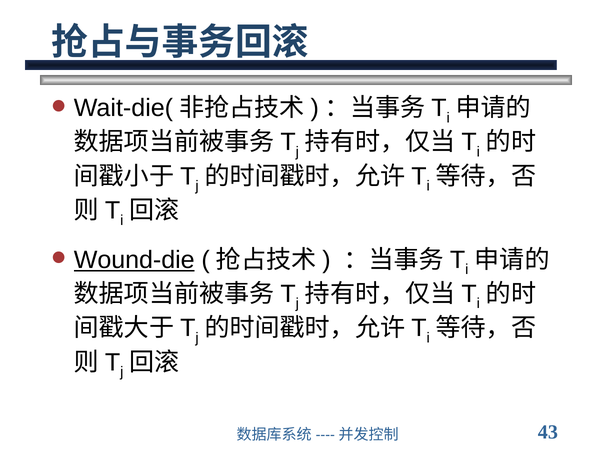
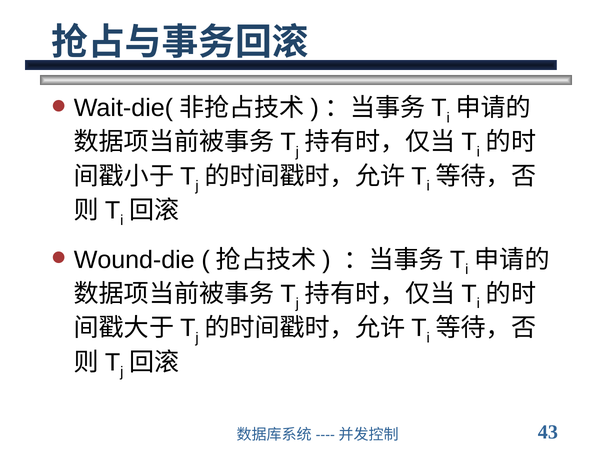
Wound-die underline: present -> none (134, 260)
